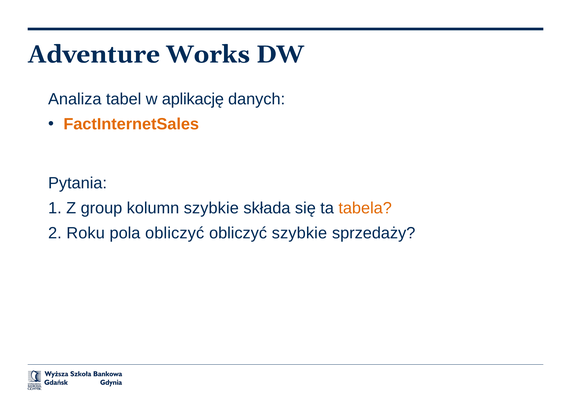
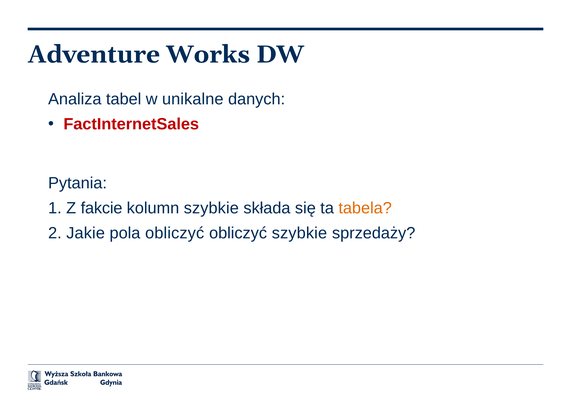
aplikację: aplikację -> unikalne (193, 99)
FactInternetSales colour: orange -> red (131, 124)
group: group -> fakcie (102, 208)
Roku: Roku -> Jakie (86, 233)
